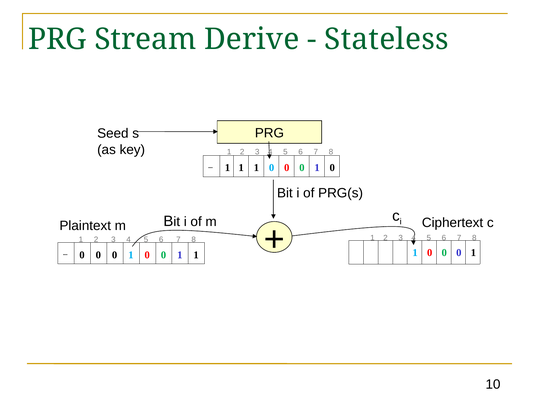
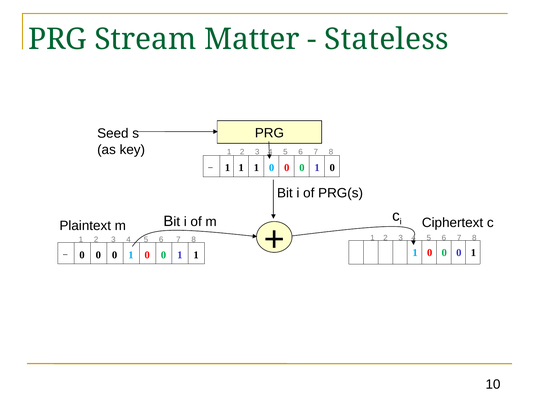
Derive: Derive -> Matter (252, 39)
